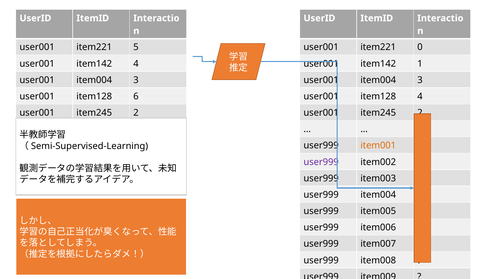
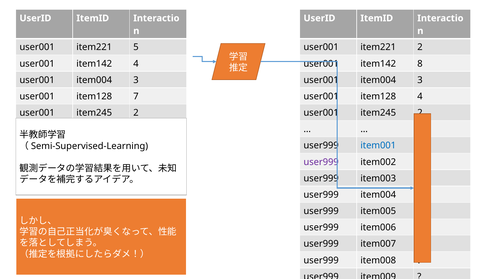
item221 0: 0 -> 2 (420, 47)
1: 1 -> 8 (420, 64)
6: 6 -> 7 (136, 96)
item001 colour: orange -> blue (378, 146)
